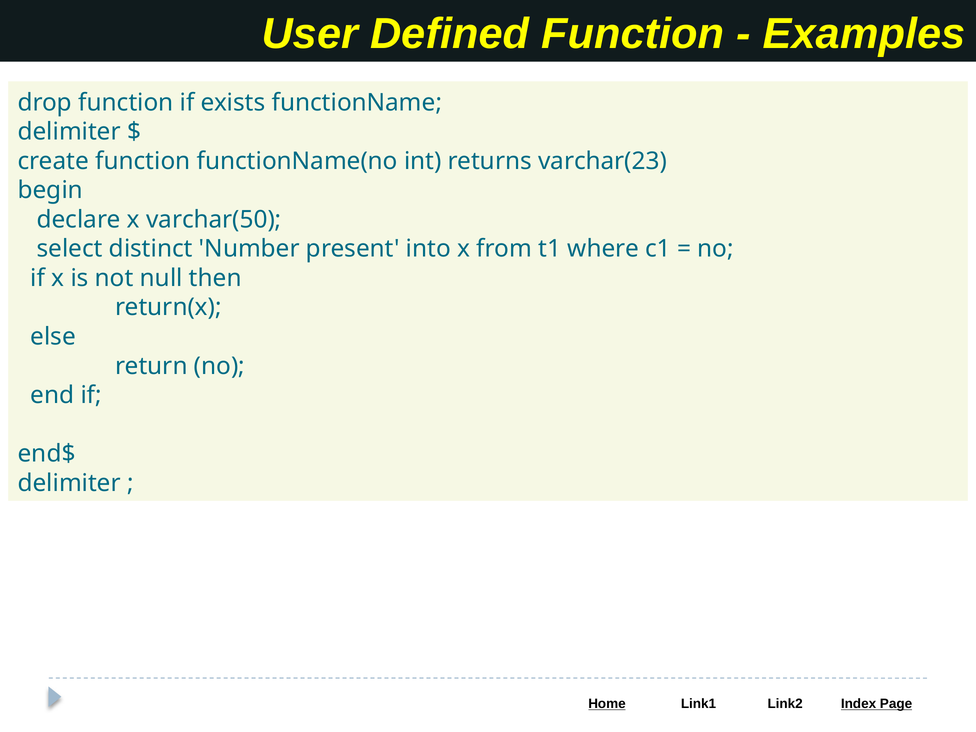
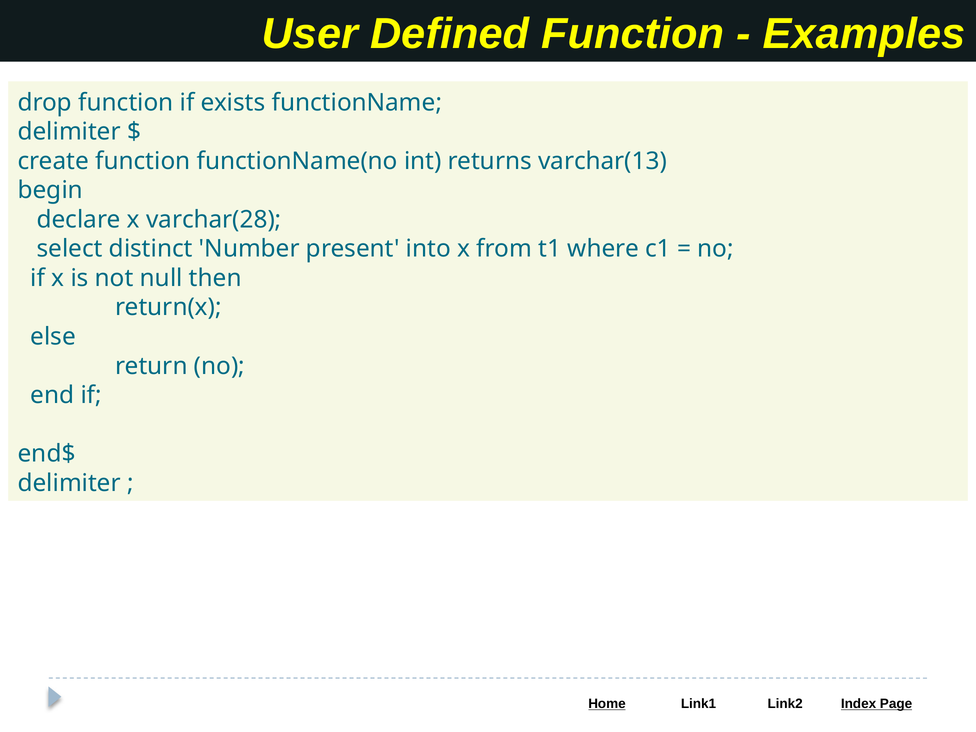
varchar(23: varchar(23 -> varchar(13 (603, 161)
varchar(50: varchar(50 -> varchar(28 (214, 220)
